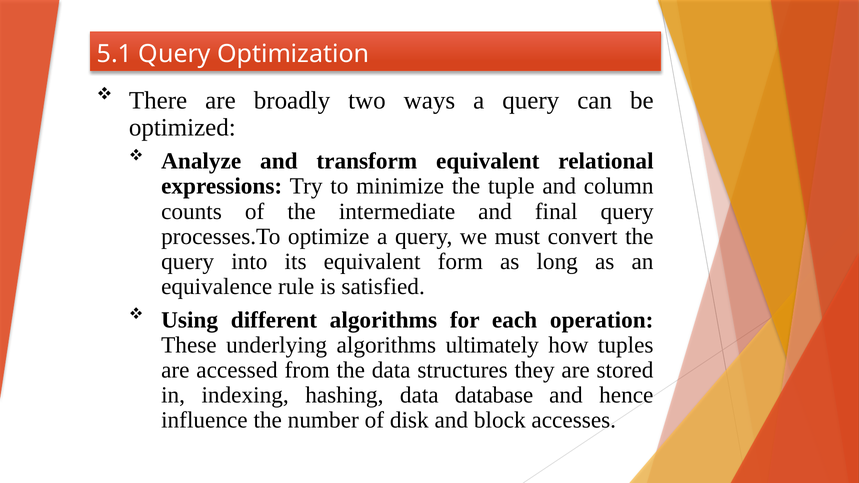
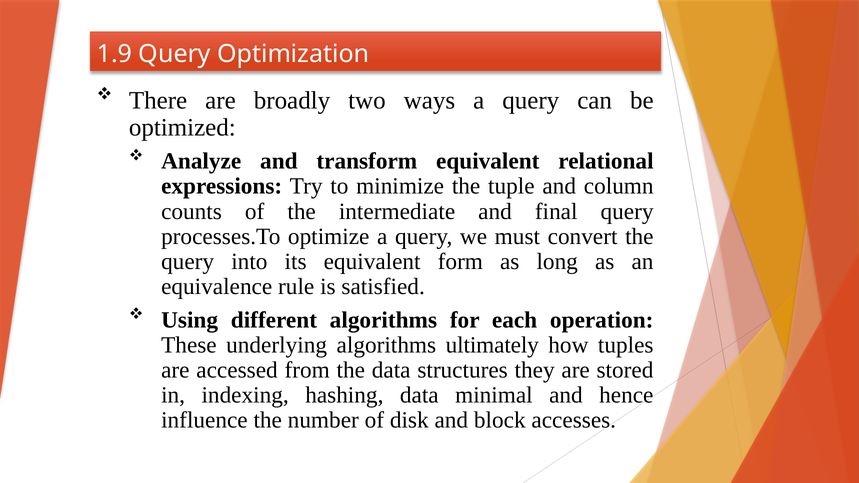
5.1: 5.1 -> 1.9 (114, 54)
database: database -> minimal (494, 395)
